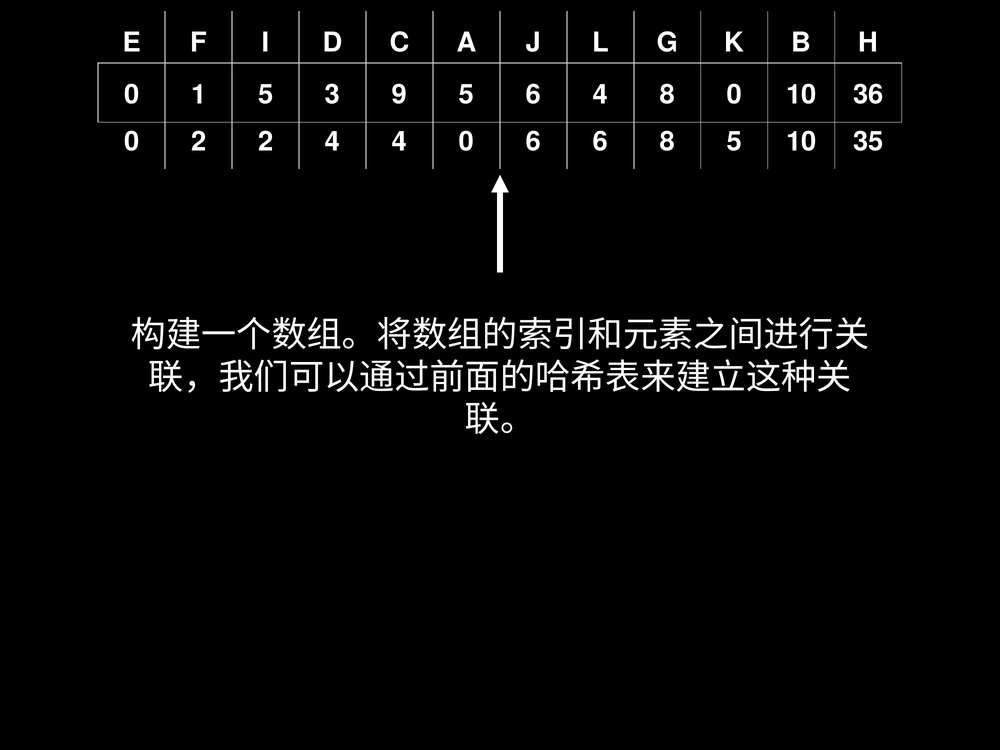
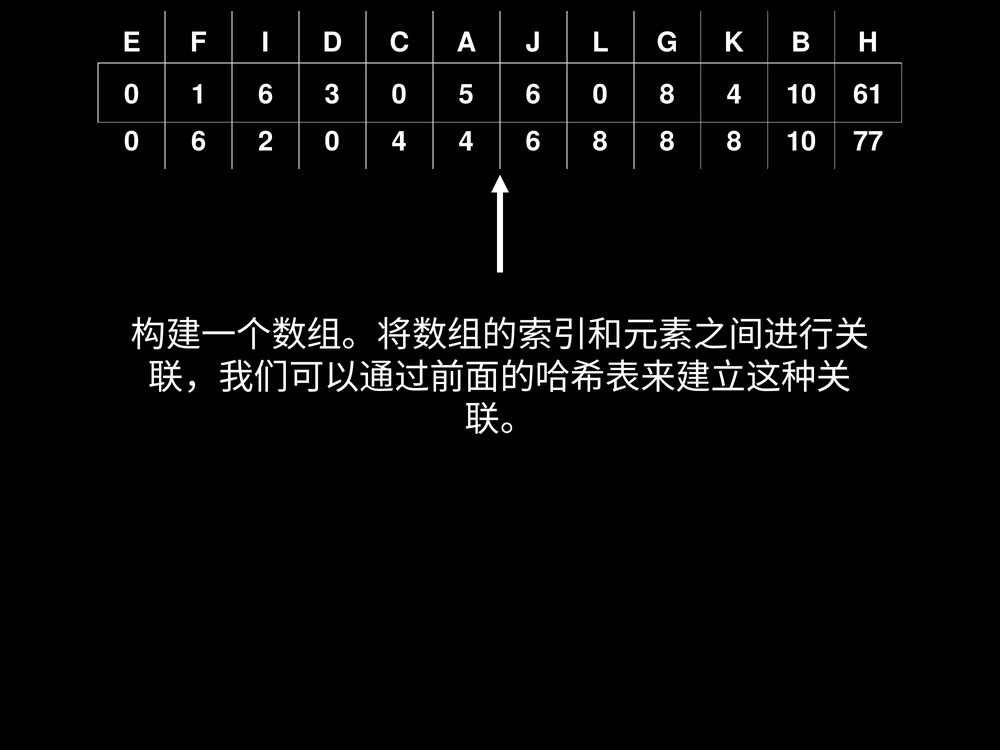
1 5: 5 -> 6 (266, 95)
3 9: 9 -> 0 (400, 95)
6 4: 4 -> 0 (600, 95)
8 0: 0 -> 4 (734, 95)
36: 36 -> 61 (868, 95)
0 2: 2 -> 6 (199, 142)
2 4: 4 -> 0 (333, 142)
4 0: 0 -> 4 (466, 142)
6 6: 6 -> 8 (600, 142)
5: 5 -> 8 (734, 142)
35: 35 -> 77 (868, 142)
